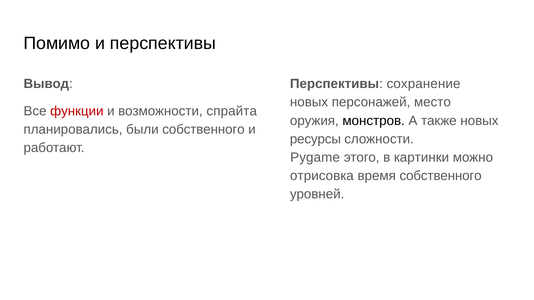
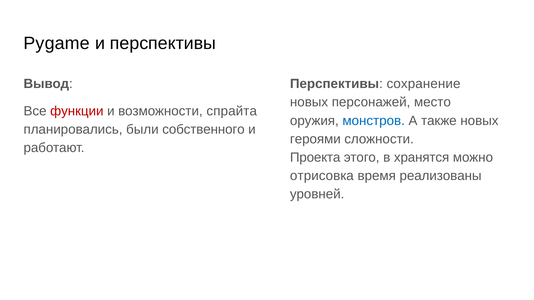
Помимо: Помимо -> Pygame (57, 43)
монстров colour: black -> blue (374, 121)
ресурсы: ресурсы -> героями (315, 139)
Pygame: Pygame -> Проекта (315, 158)
картинки: картинки -> хранятся (422, 158)
время собственного: собственного -> реализованы (441, 176)
